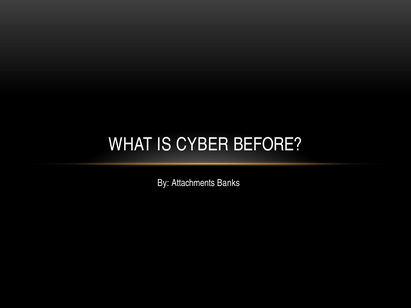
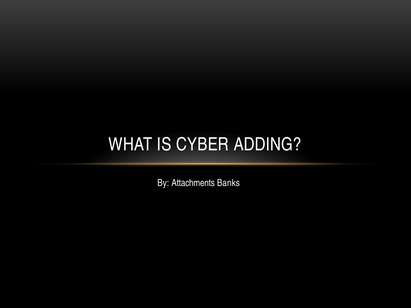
BEFORE: BEFORE -> ADDING (268, 145)
